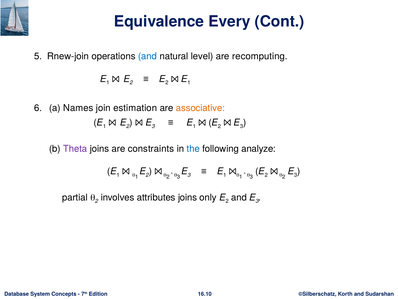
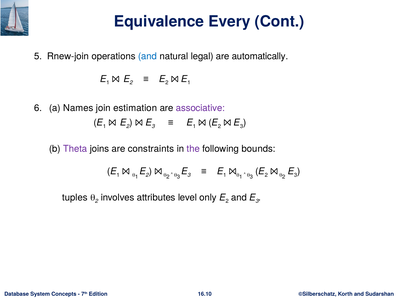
level: level -> legal (202, 56)
recomputing: recomputing -> automatically (260, 56)
associative colour: orange -> purple (200, 108)
the colour: blue -> purple (193, 148)
analyze: analyze -> bounds (259, 148)
partial: partial -> tuples (75, 197)
attributes joins: joins -> level (187, 197)
